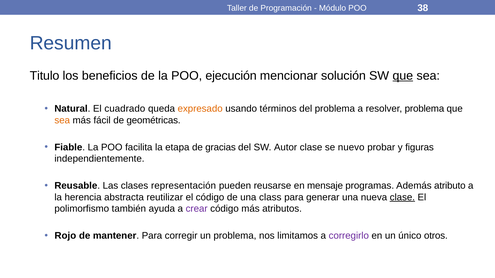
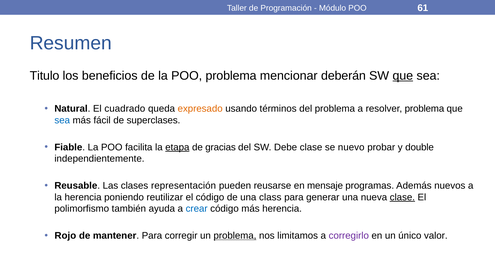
38: 38 -> 61 (423, 8)
POO ejecución: ejecución -> problema (231, 76)
solución: solución -> deberán (343, 76)
sea colour: orange -> blue (62, 121)
geométricas: geométricas -> superclases (154, 121)
etapa underline: none -> present (177, 147)
Autor: Autor -> Debe (286, 147)
figuras: figuras -> double (420, 147)
atributo: atributo -> nuevos (450, 186)
abstracta: abstracta -> poniendo (124, 198)
crear colour: purple -> blue (197, 209)
más atributos: atributos -> herencia (282, 209)
problema underline: none -> present (235, 236)
otros: otros -> valor (436, 236)
